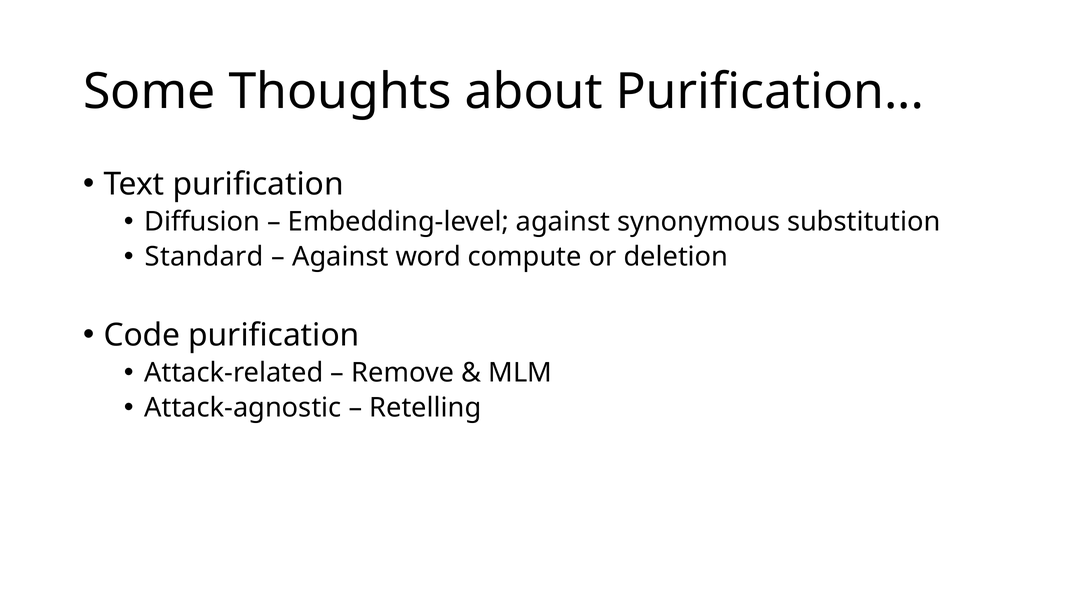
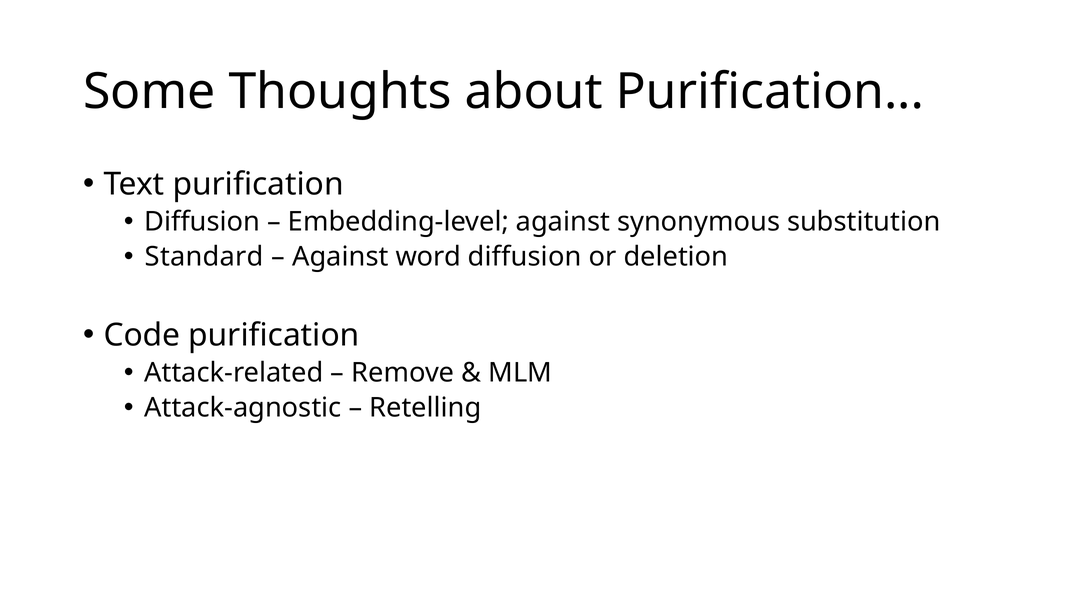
word compute: compute -> diffusion (525, 257)
